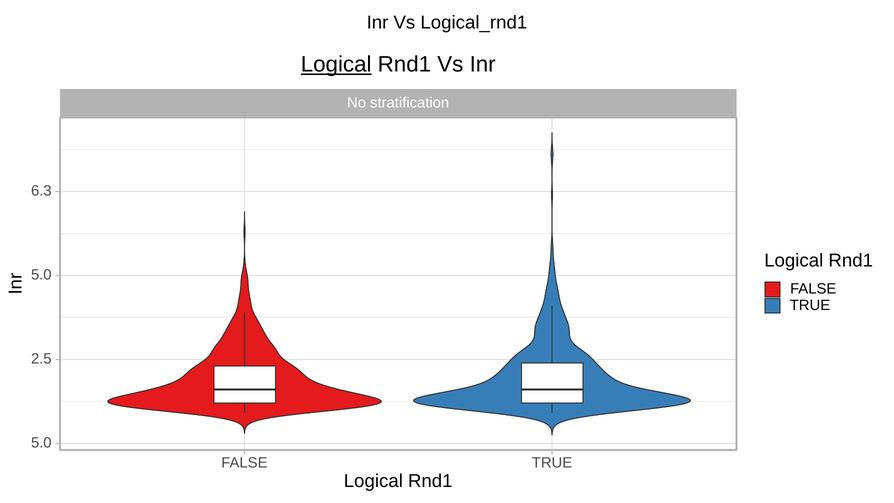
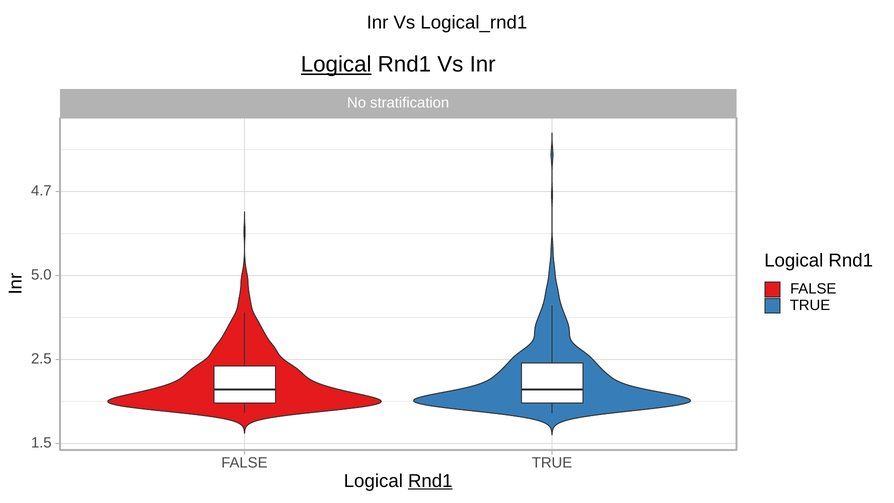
6.3: 6.3 -> 4.7 (41, 191)
5.0: 5.0 -> 1.5 (41, 443)
Rnd1 underline: none -> present (430, 481)
